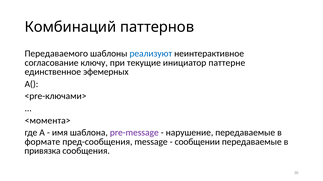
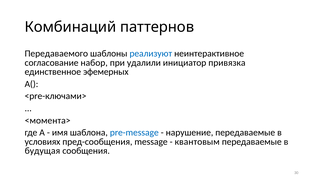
ключу: ключу -> набор (94, 63)
текущие: текущие -> удалили (144, 63)
паттерне: паттерне -> привязка (227, 63)
pre-message colour: purple -> blue (134, 133)
формате: формате -> условиях (42, 142)
сообщении: сообщении -> квантовым (197, 142)
привязка: привязка -> будущая (42, 151)
